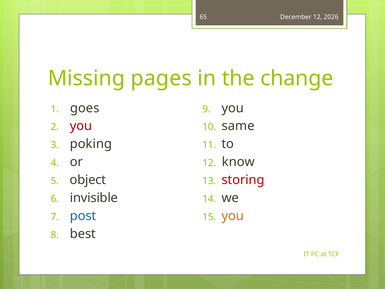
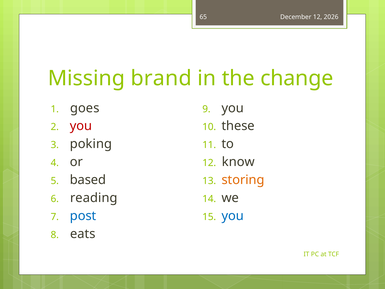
pages: pages -> brand (161, 78)
same: same -> these (238, 126)
object: object -> based (88, 180)
storing colour: red -> orange (243, 180)
invisible: invisible -> reading (94, 198)
you colour: orange -> blue (233, 216)
best: best -> eats (83, 234)
